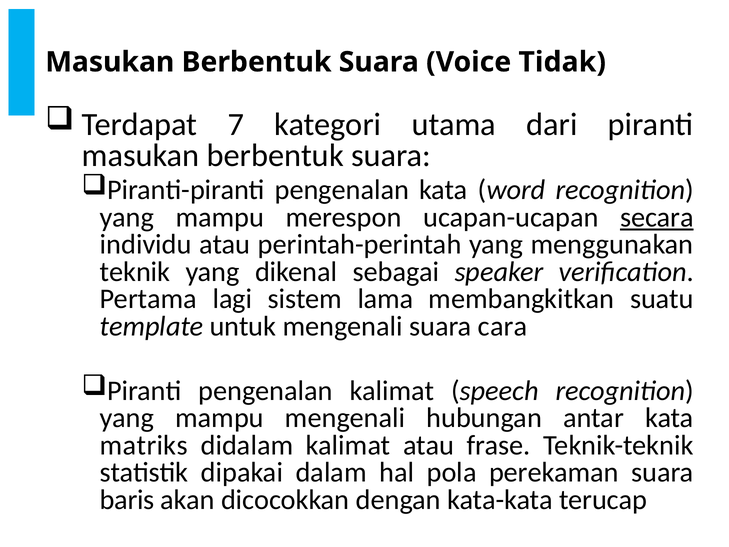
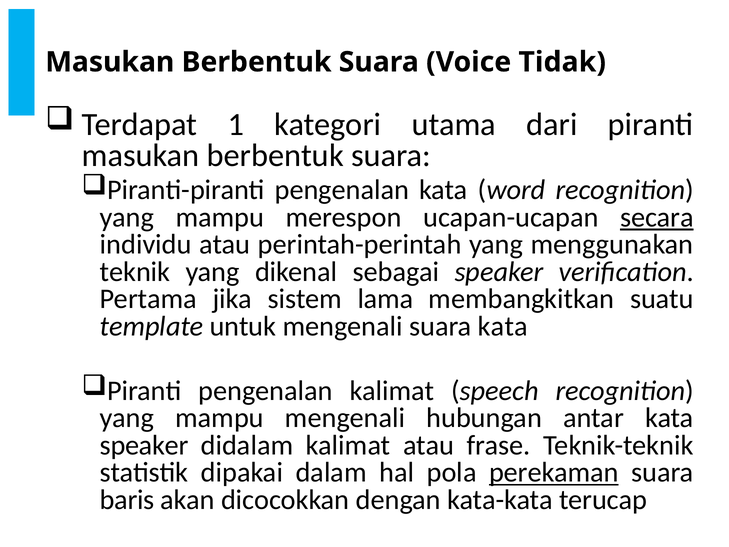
7: 7 -> 1 (236, 124)
lagi: lagi -> jika (232, 299)
suara cara: cara -> kata (503, 326)
matriks: matriks -> speaker (144, 445)
perekaman underline: none -> present (554, 472)
